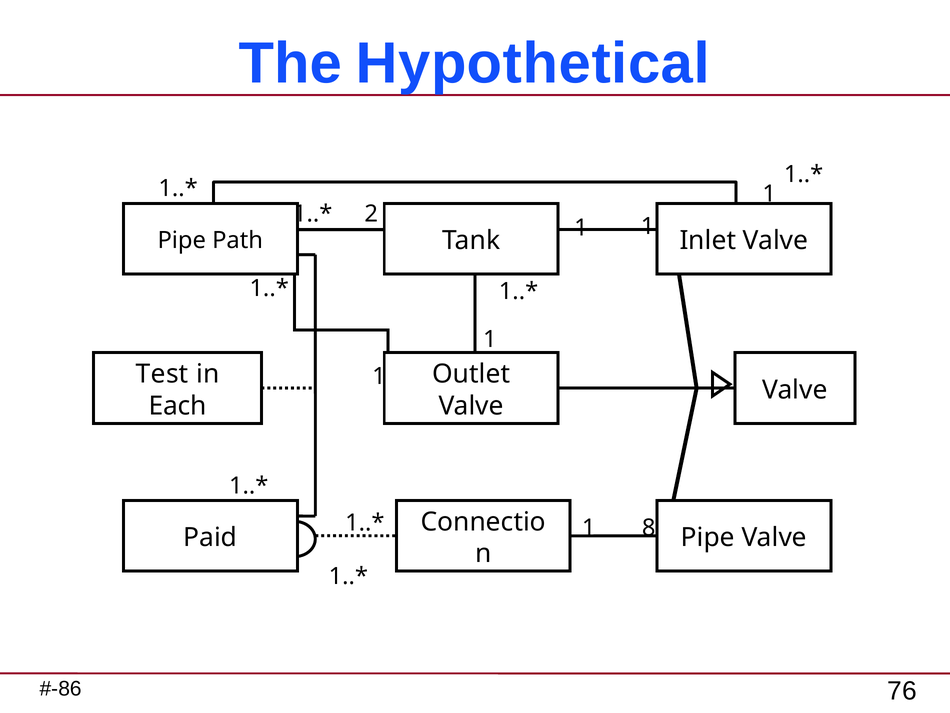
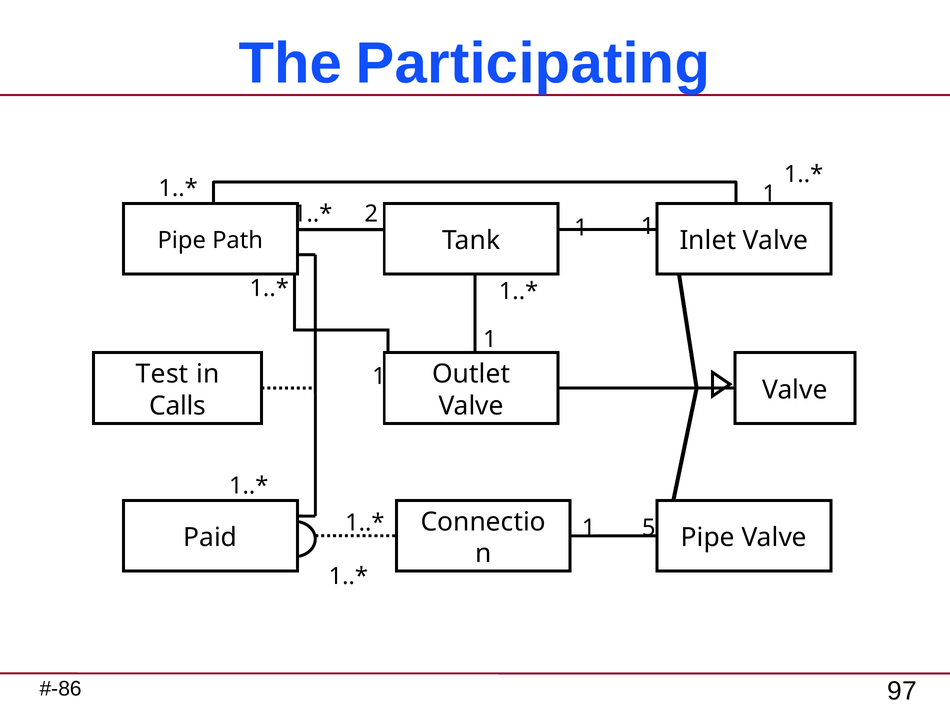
Hypothetical: Hypothetical -> Participating (533, 63)
Each: Each -> Calls (178, 406)
8: 8 -> 5 (649, 527)
76: 76 -> 97 (902, 691)
